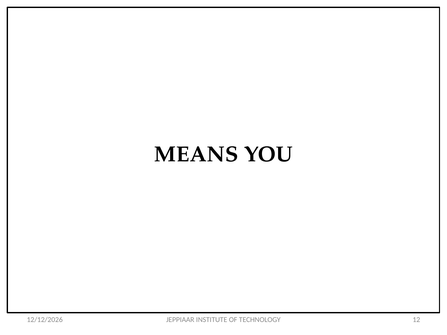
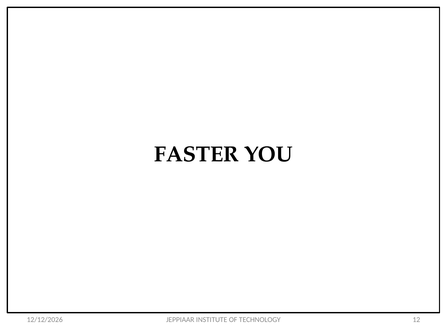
MEANS: MEANS -> FASTER (197, 155)
